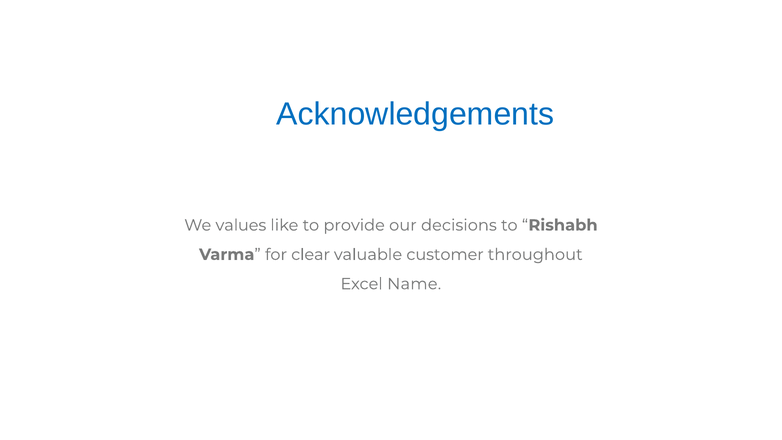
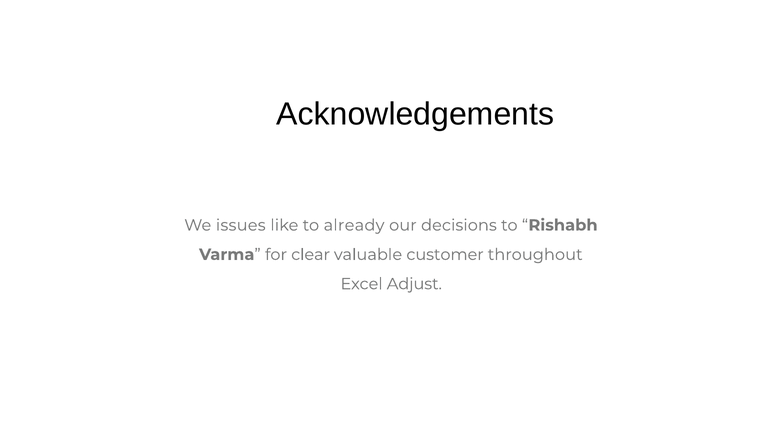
Acknowledgements colour: blue -> black (415, 114)
values: values -> issues (241, 225)
provide: provide -> already (354, 225)
Name: Name -> Adjust (414, 284)
